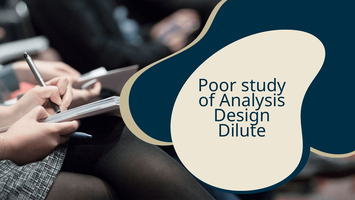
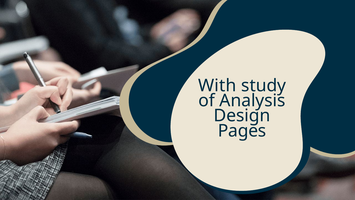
Poor: Poor -> With (217, 85)
Dilute: Dilute -> Pages (242, 131)
